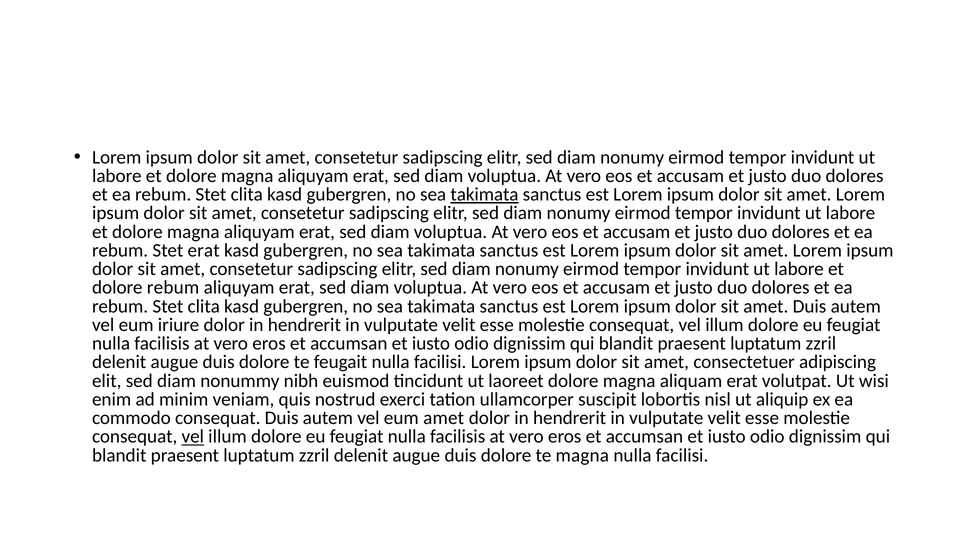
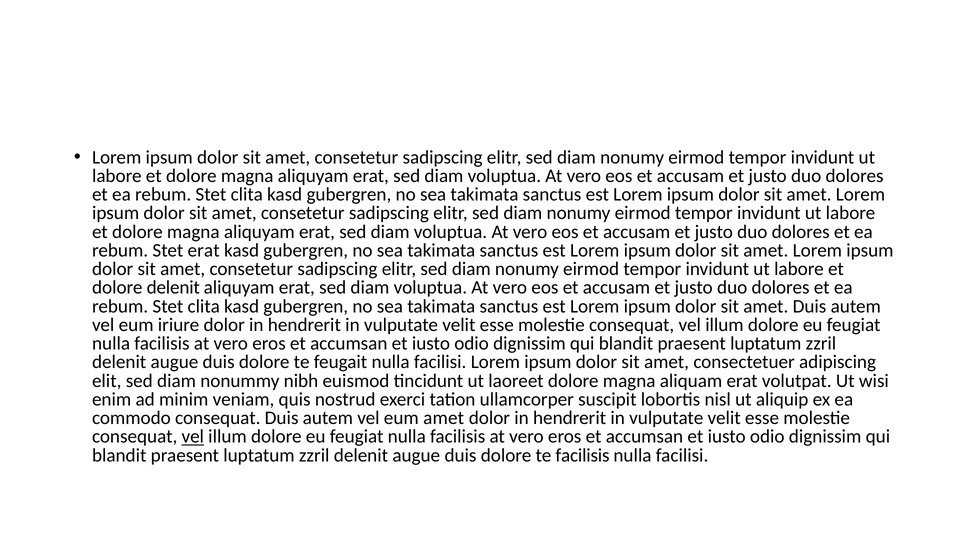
takimata underline: present -> none (485, 195)
dolore rebum: rebum -> delenit (173, 288)
te magna: magna -> facilisis (582, 455)
